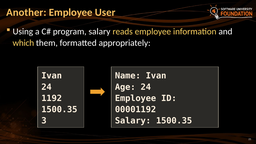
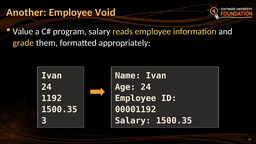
User: User -> Void (105, 12)
Using: Using -> Value (23, 32)
which: which -> grade (23, 43)
